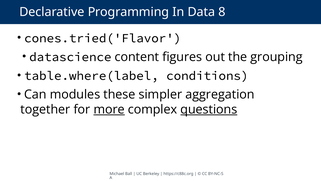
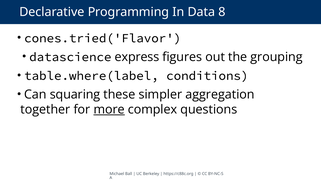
content: content -> express (137, 57)
modules: modules -> squaring (75, 94)
questions underline: present -> none (209, 109)
